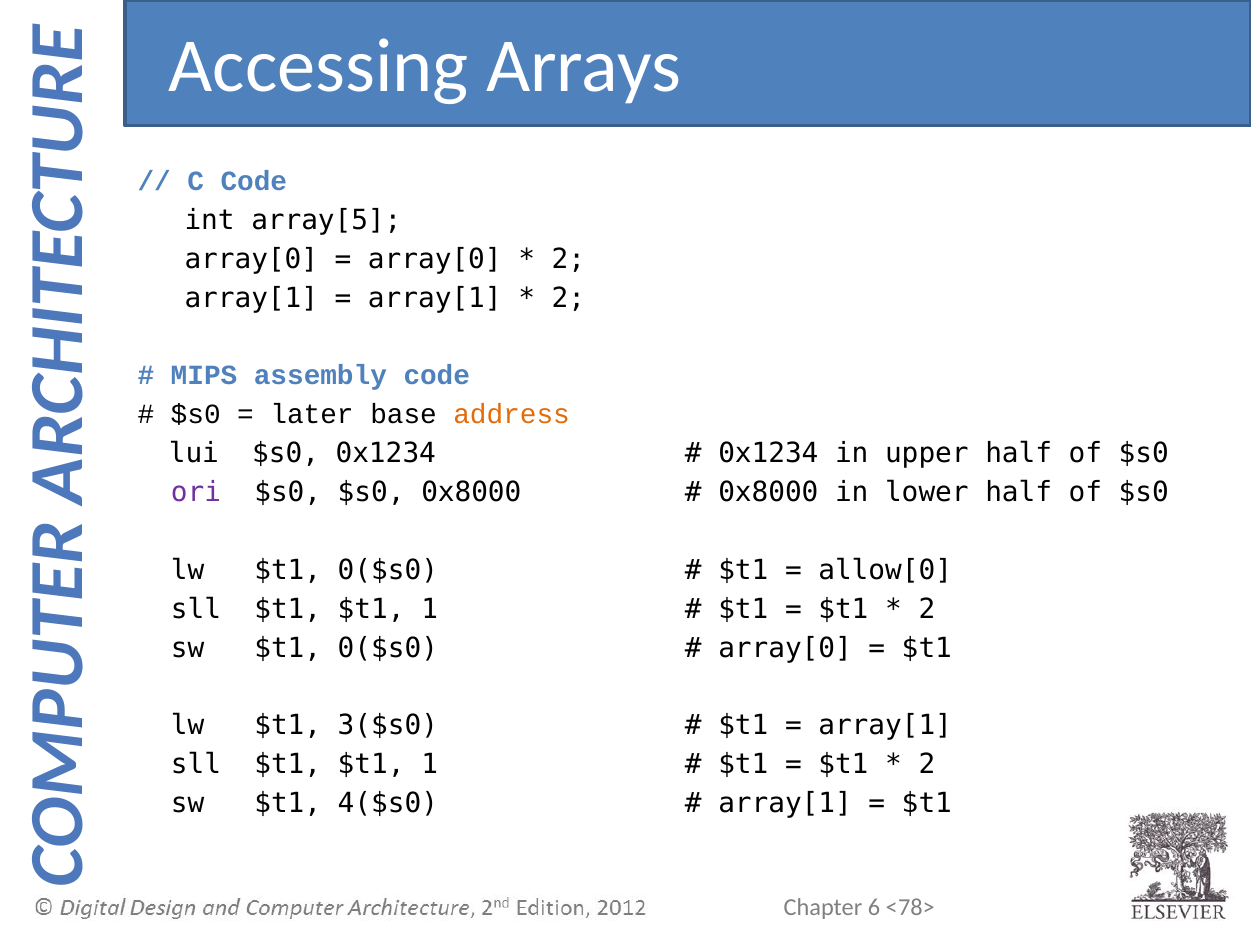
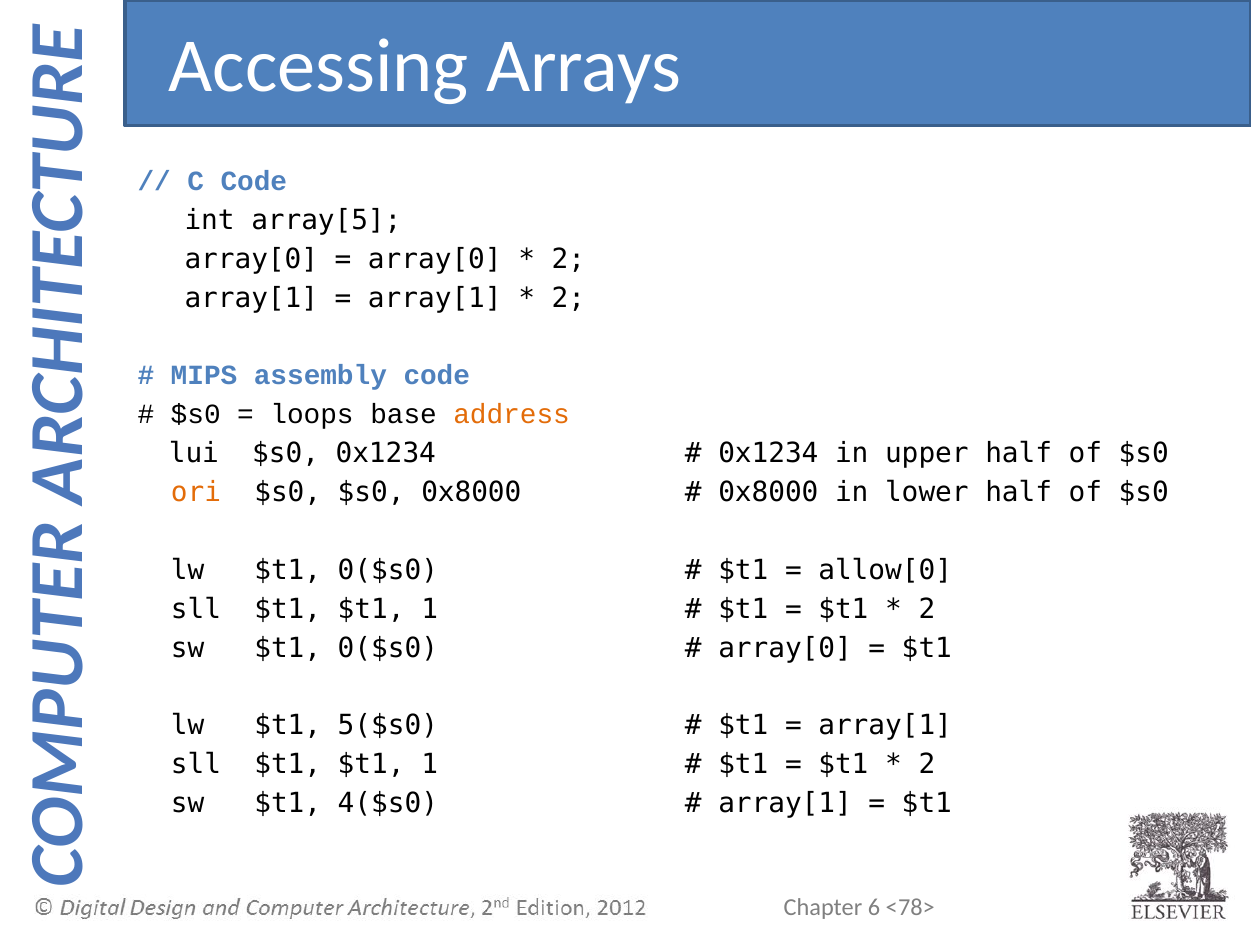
later: later -> loops (312, 415)
ori colour: purple -> orange (196, 493)
3($s0: 3($s0 -> 5($s0 (388, 726)
